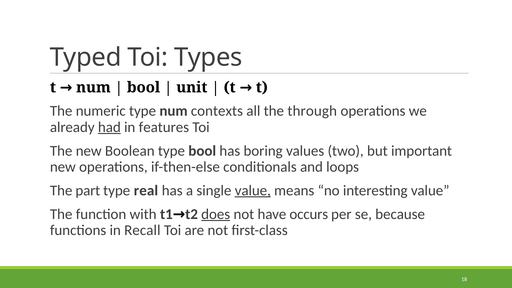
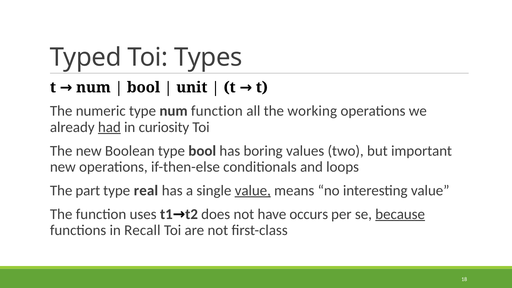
num contexts: contexts -> function (217, 111)
through: through -> working (312, 111)
features: features -> curiosity (164, 127)
with: with -> uses (143, 214)
does underline: present -> none (216, 214)
because underline: none -> present (400, 214)
